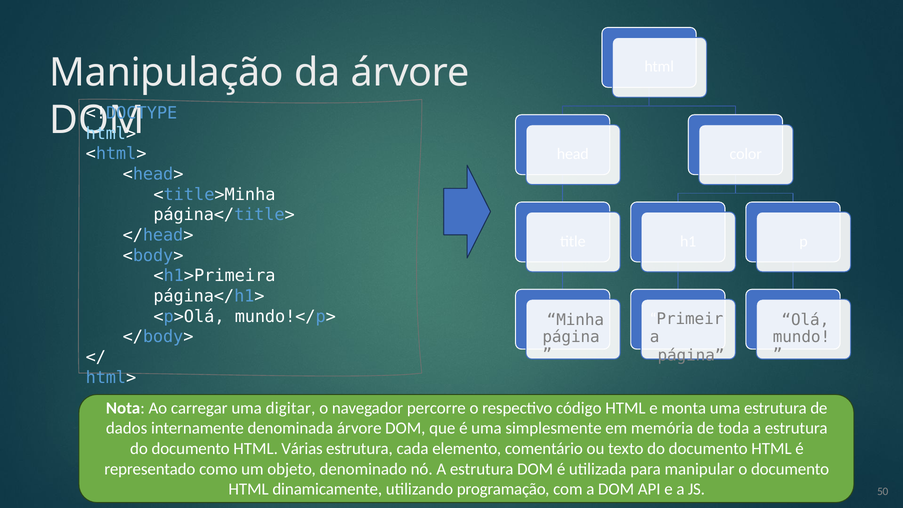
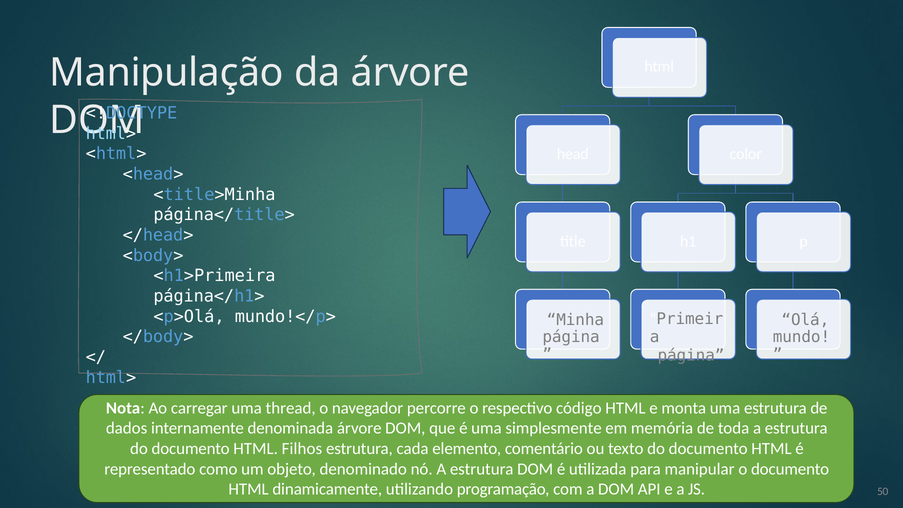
digitar: digitar -> thread (291, 408)
Várias: Várias -> Filhos (302, 449)
